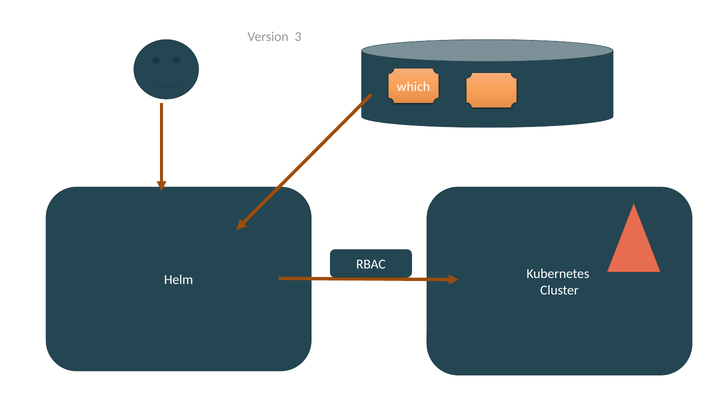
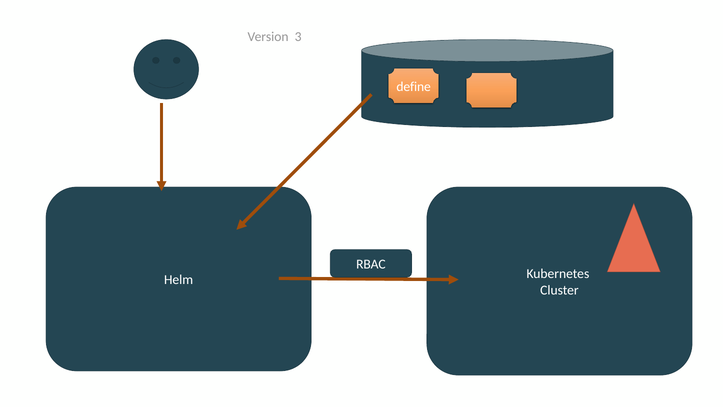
which: which -> define (414, 87)
